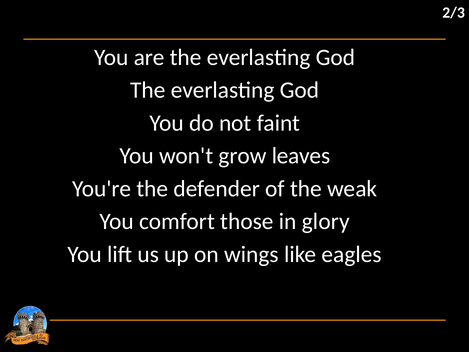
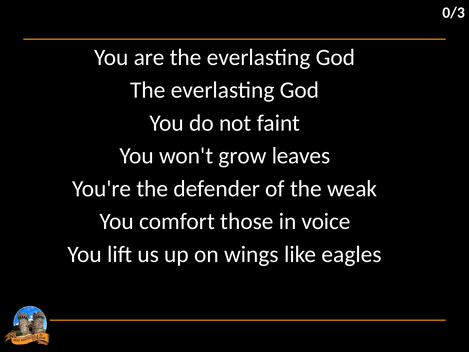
2/3: 2/3 -> 0/3 (454, 13)
glory: glory -> voice (326, 221)
